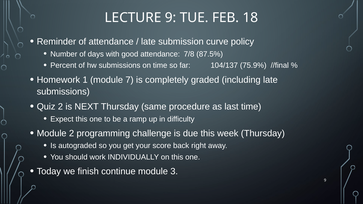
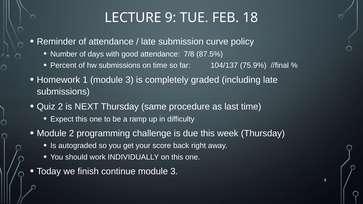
1 module 7: 7 -> 3 (130, 80)
